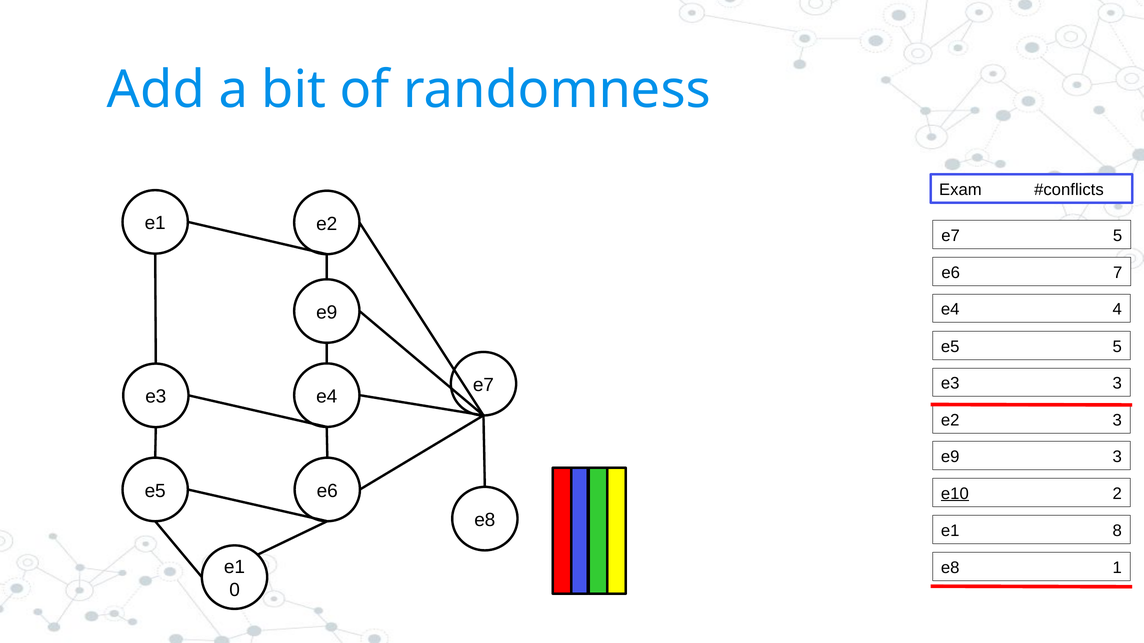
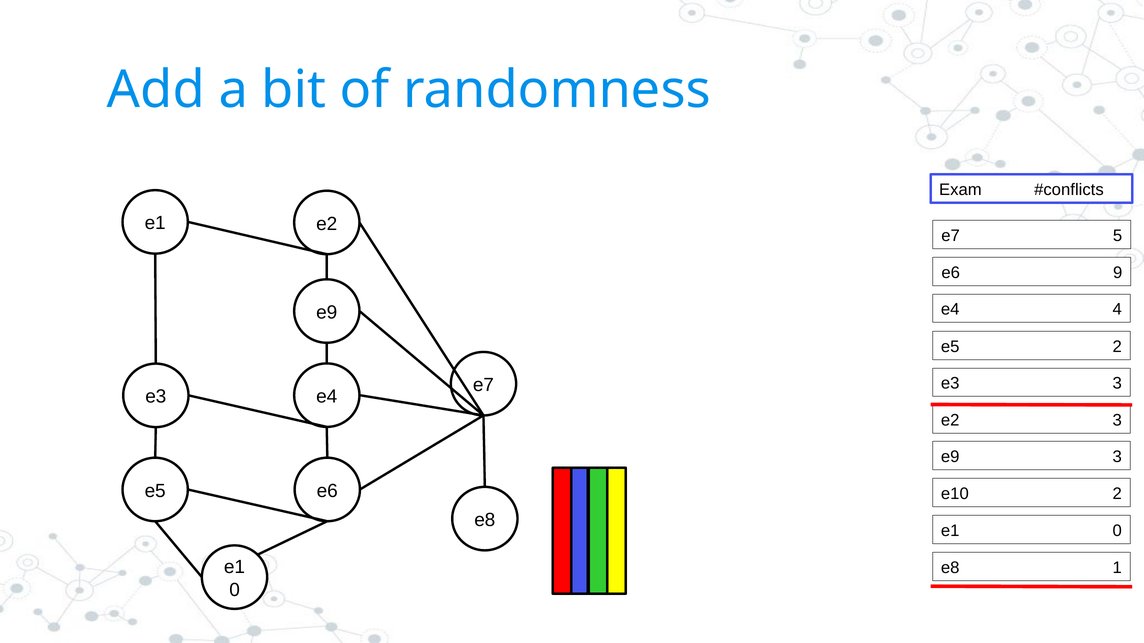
7: 7 -> 9 (1118, 273)
e5 5: 5 -> 2 (1117, 347)
e10 underline: present -> none (955, 494)
8: 8 -> 0 (1117, 531)
